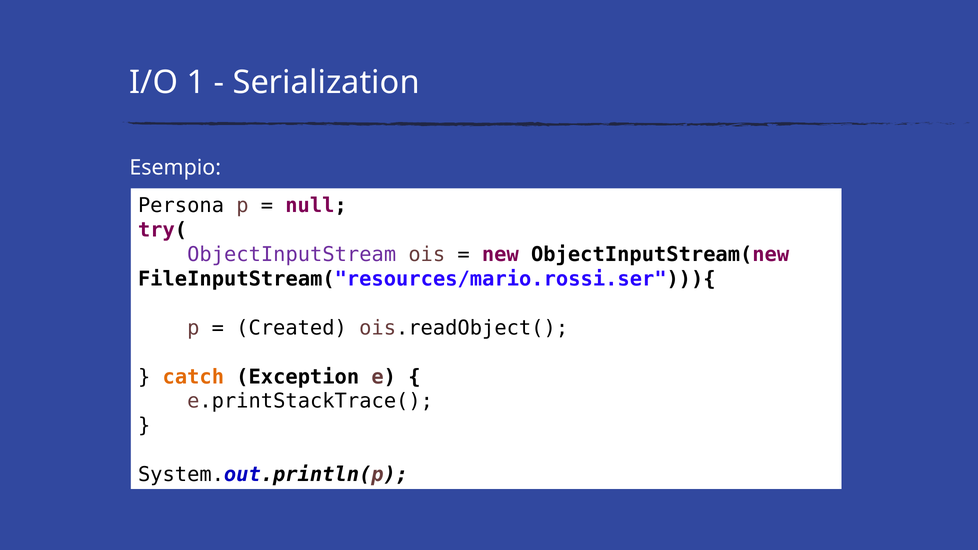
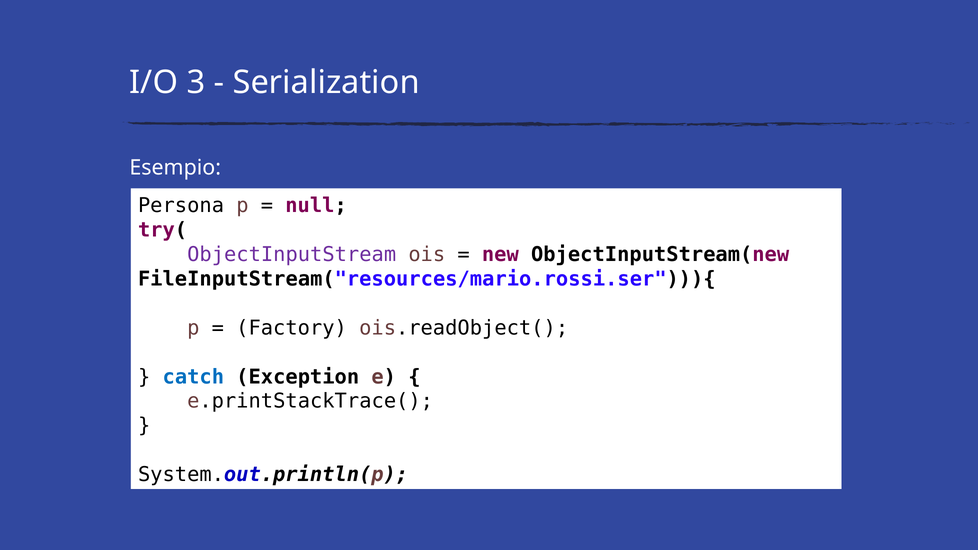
1: 1 -> 3 (196, 82)
Created: Created -> Factory (292, 328)
catch colour: orange -> blue (193, 377)
